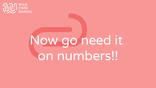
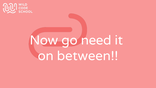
numbers: numbers -> between (88, 56)
